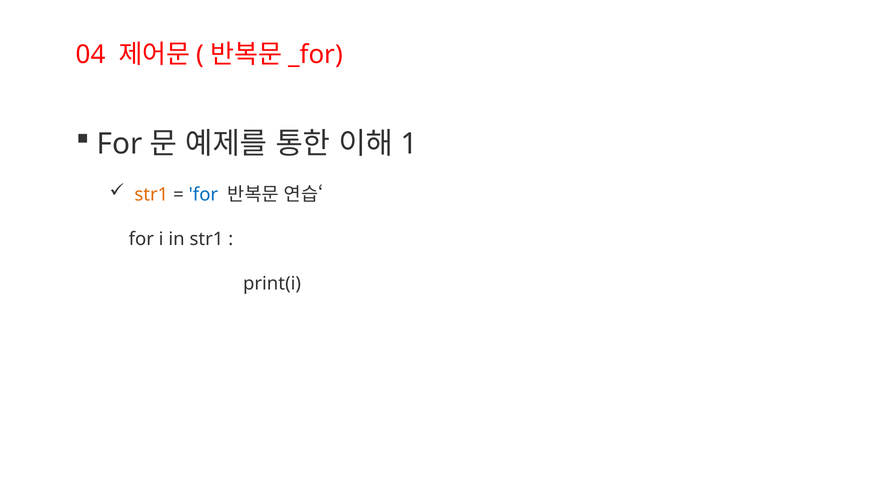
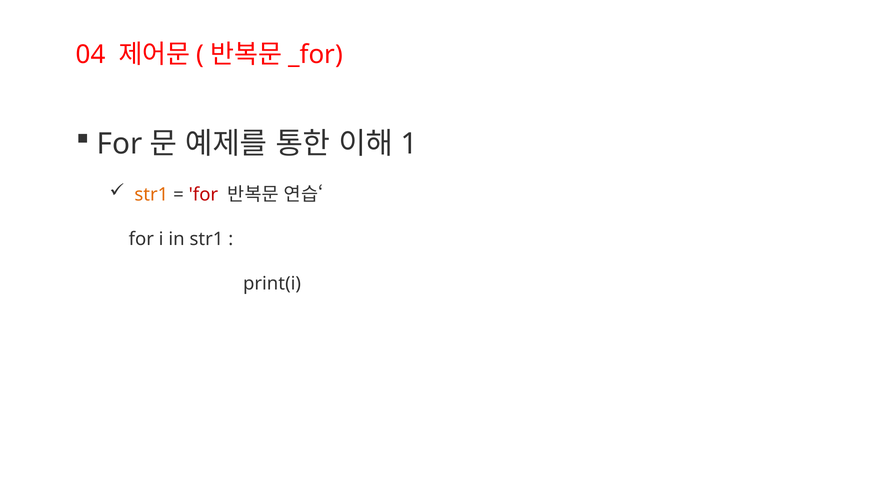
for colour: blue -> red (203, 195)
